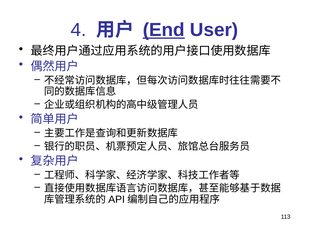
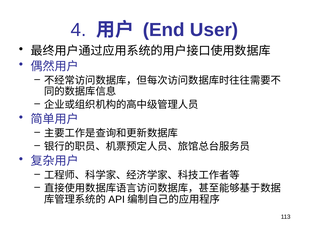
End underline: present -> none (164, 30)
